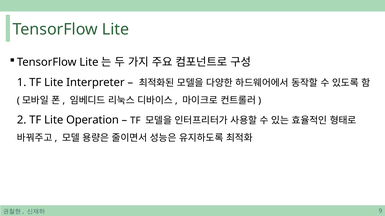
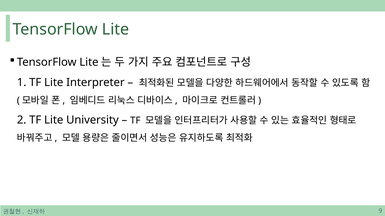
Operation: Operation -> University (92, 120)
